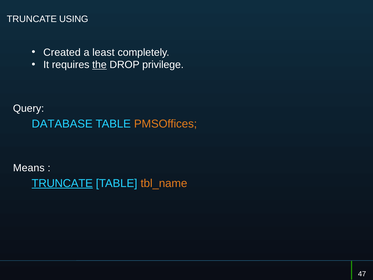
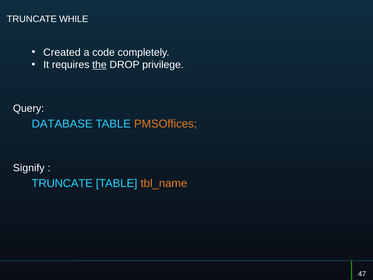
USING: USING -> WHILE (74, 19)
least: least -> code (104, 52)
Means: Means -> Signify (29, 168)
TRUNCATE underline: present -> none (62, 183)
